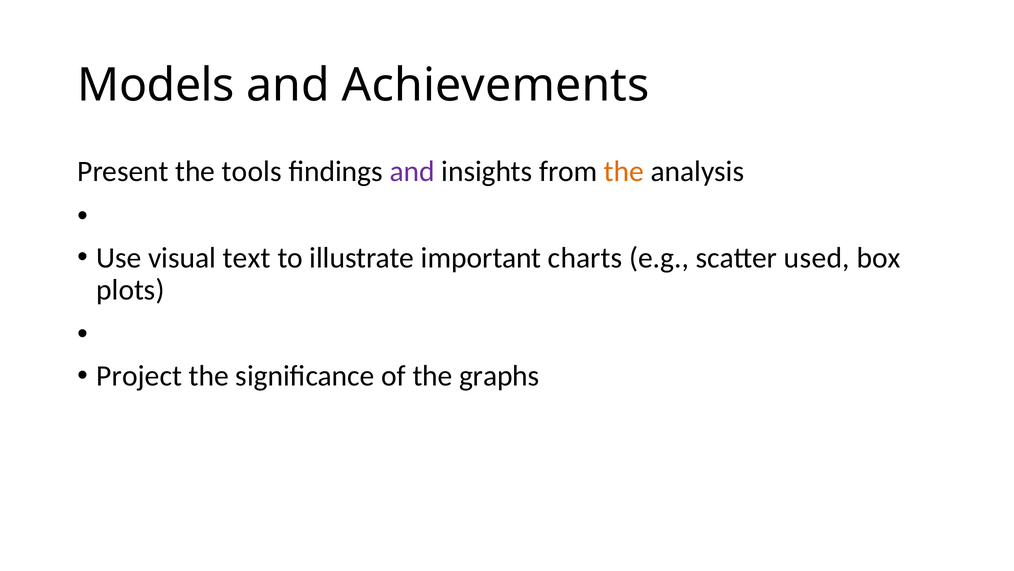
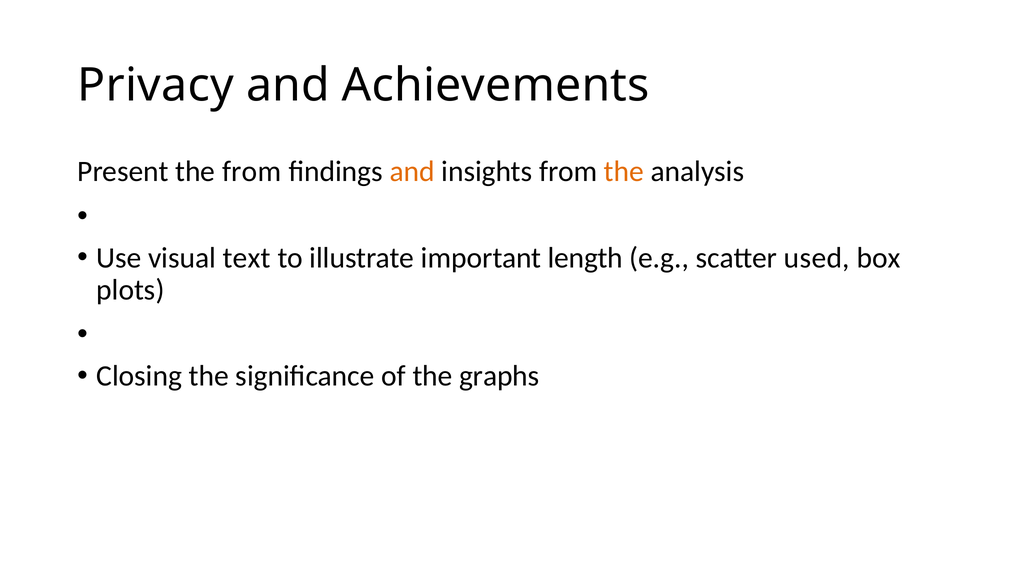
Models: Models -> Privacy (156, 85)
the tools: tools -> from (252, 171)
and colour: purple -> orange (412, 171)
charts: charts -> length (585, 257)
Project: Project -> Closing (139, 375)
